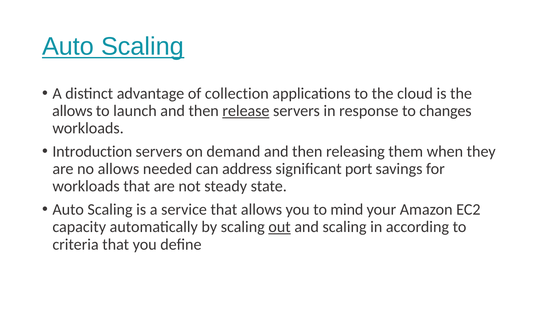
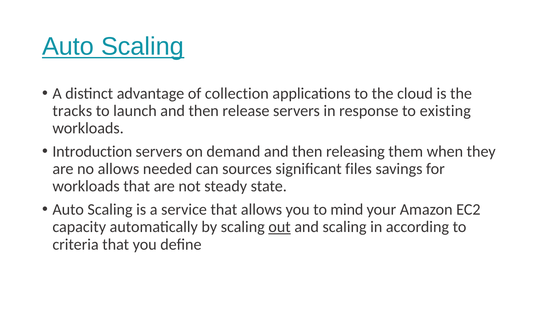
allows: allows -> tracks (72, 111)
release underline: present -> none (246, 111)
changes: changes -> existing (445, 111)
address: address -> sources (247, 169)
port: port -> files (359, 169)
